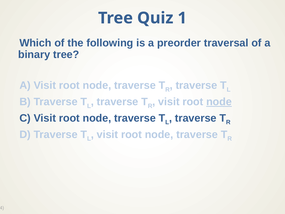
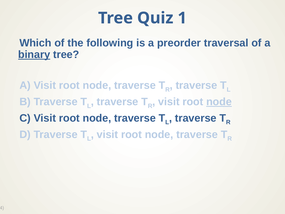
binary underline: none -> present (34, 55)
